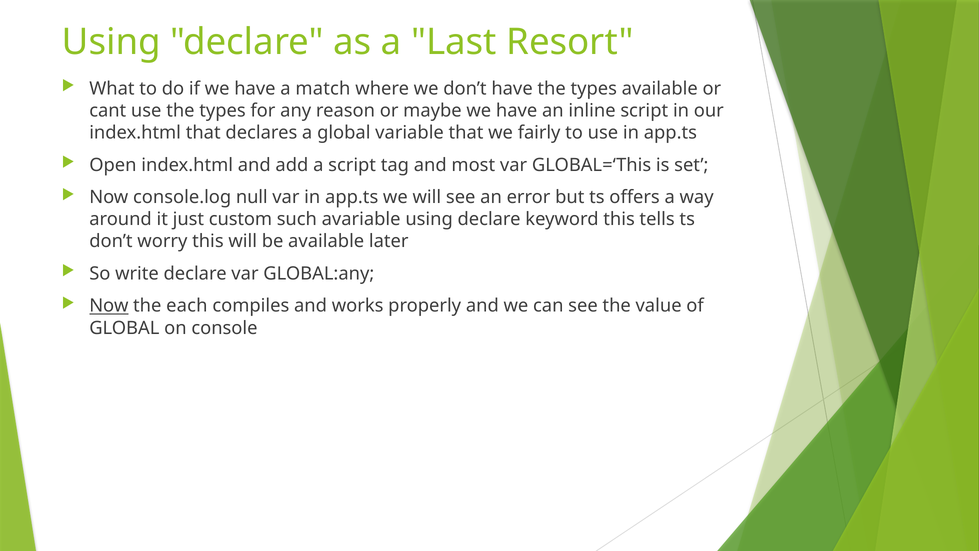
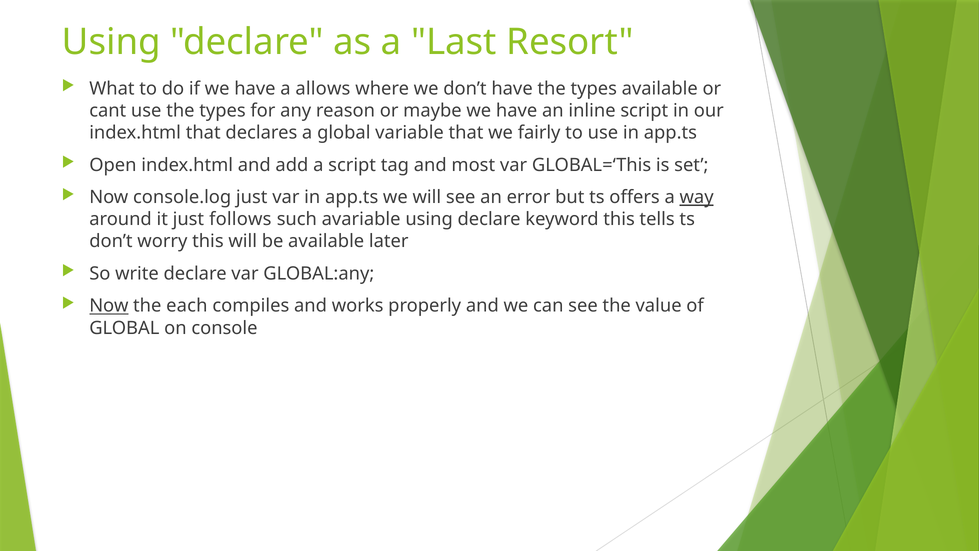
match: match -> allows (323, 89)
console.log null: null -> just (252, 197)
way underline: none -> present (697, 197)
custom: custom -> follows (240, 219)
